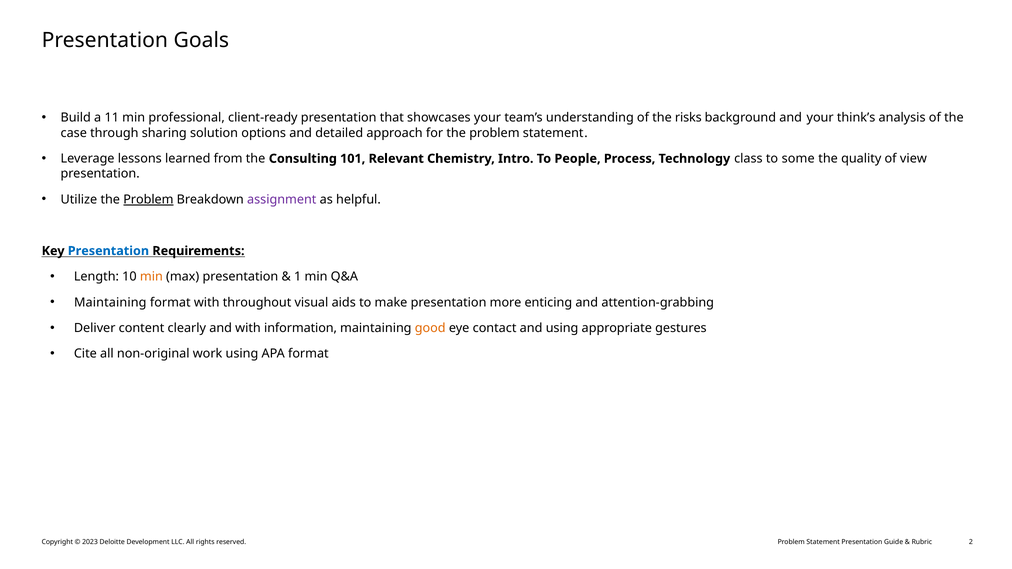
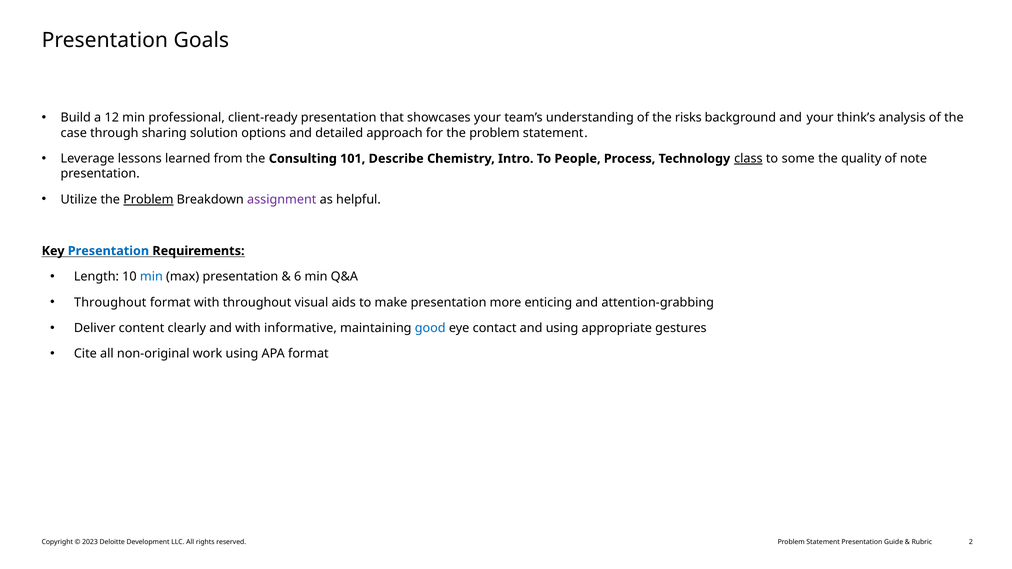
11: 11 -> 12 (112, 118)
Relevant: Relevant -> Describe (396, 159)
class underline: none -> present (748, 159)
view: view -> note (913, 159)
min colour: orange -> blue (151, 277)
1: 1 -> 6 (298, 277)
Maintaining: Maintaining -> Throughout (110, 303)
information: information -> informative (300, 328)
good colour: orange -> blue (430, 328)
